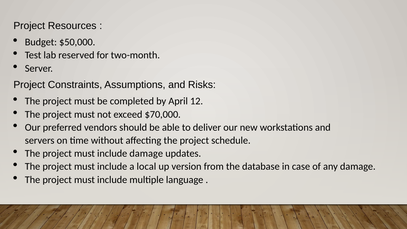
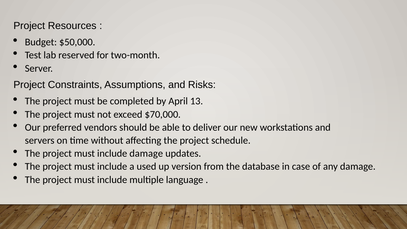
12: 12 -> 13 (197, 101)
local: local -> used (146, 167)
